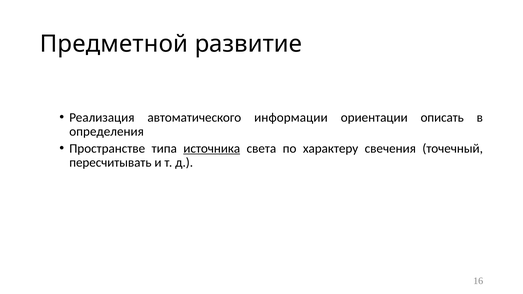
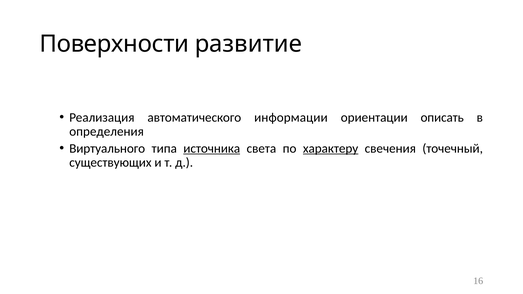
Предметной: Предметной -> Поверхности (114, 44)
Пространстве: Пространстве -> Виртуального (107, 148)
характеру underline: none -> present (331, 148)
пересчитывать: пересчитывать -> существующих (110, 163)
